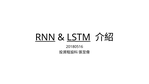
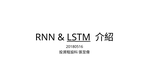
RNN underline: present -> none (45, 37)
